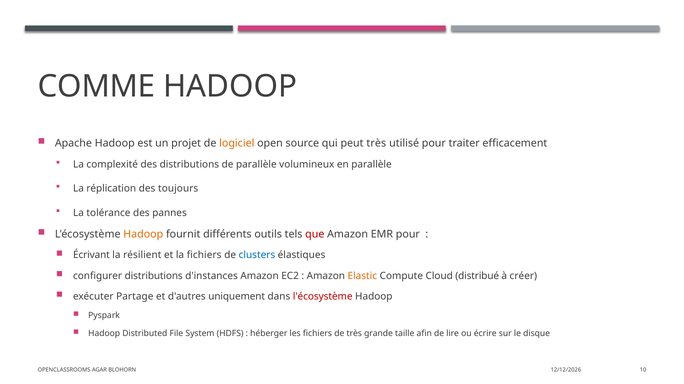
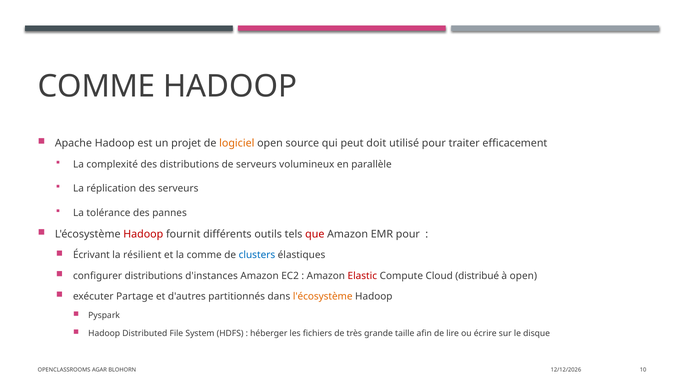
peut très: très -> doit (376, 144)
de parallèle: parallèle -> serveurs (256, 165)
des toujours: toujours -> serveurs (178, 189)
Hadoop colour: orange -> red (143, 235)
la fichiers: fichiers -> comme (204, 256)
Elastic colour: orange -> red (362, 276)
à créer: créer -> open (523, 276)
uniquement: uniquement -> partitionnés (237, 297)
l'écosystème colour: red -> orange (323, 297)
